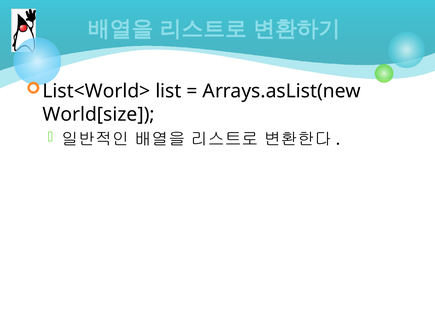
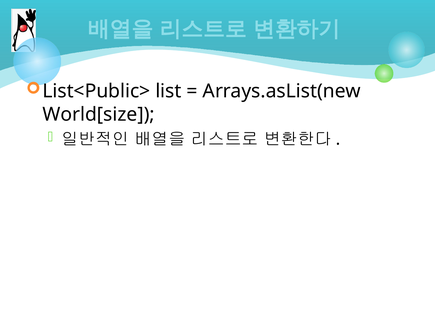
List<World>: List<World> -> List<Public> (96, 91)
